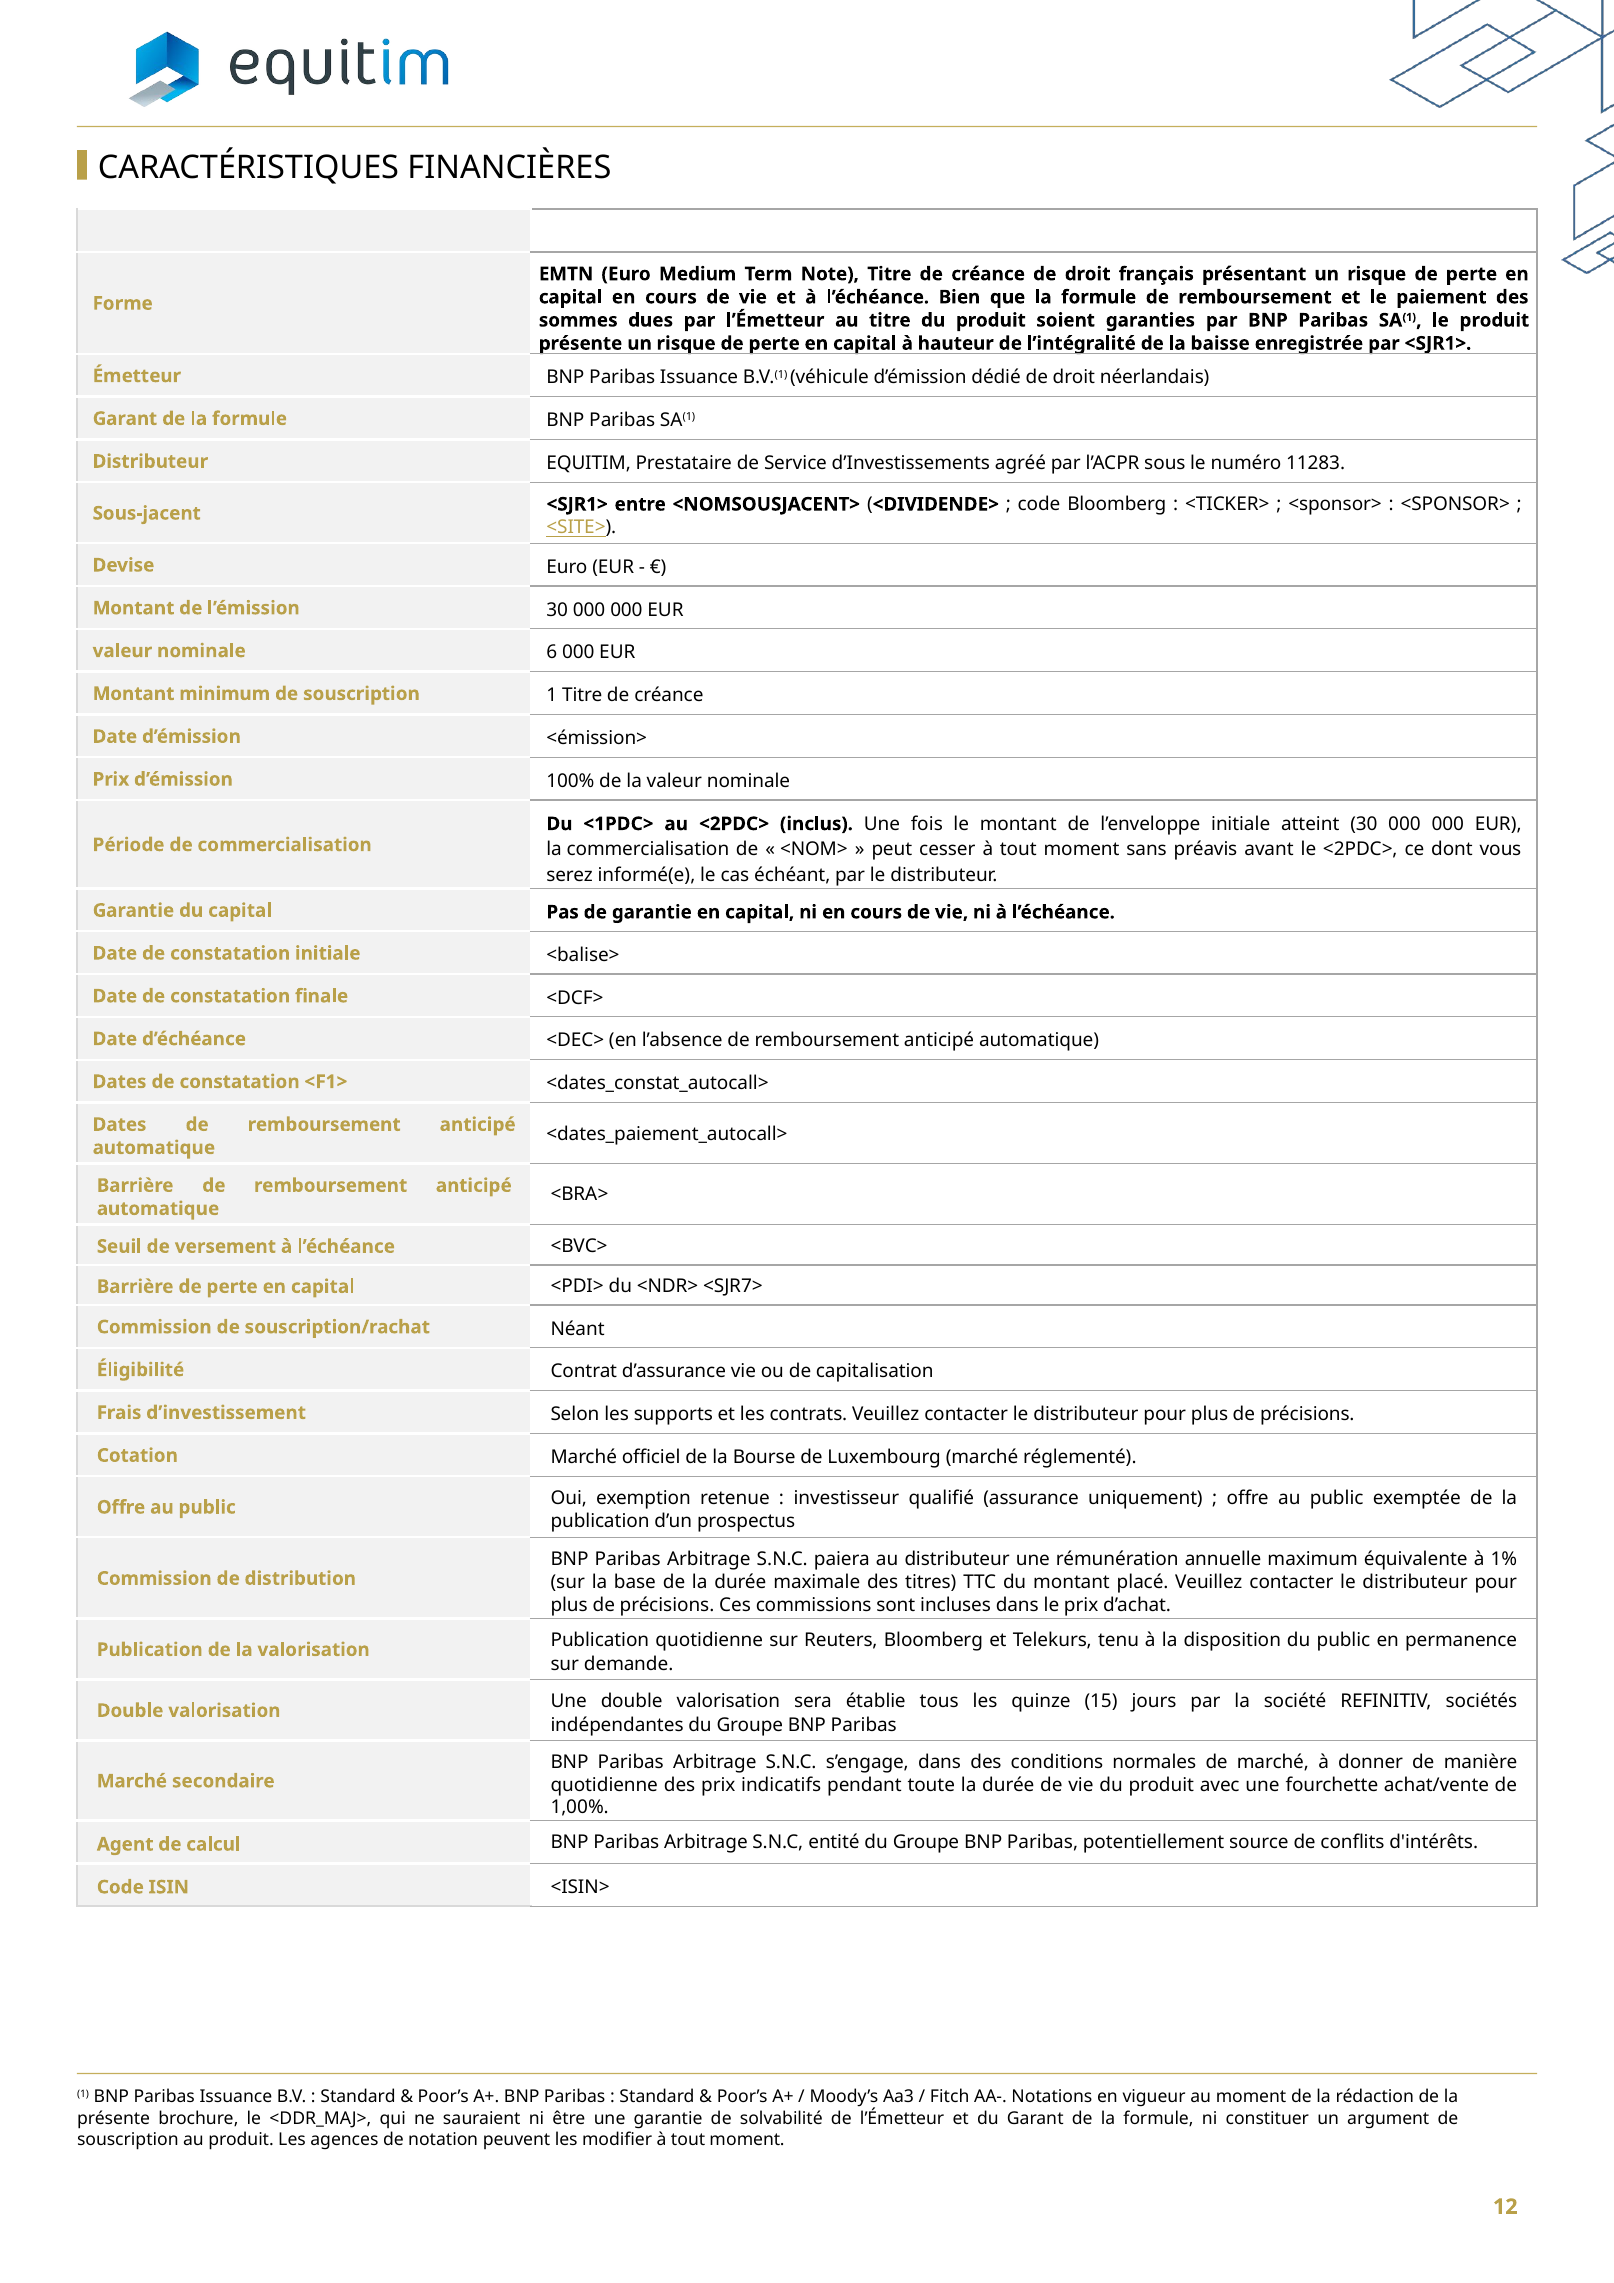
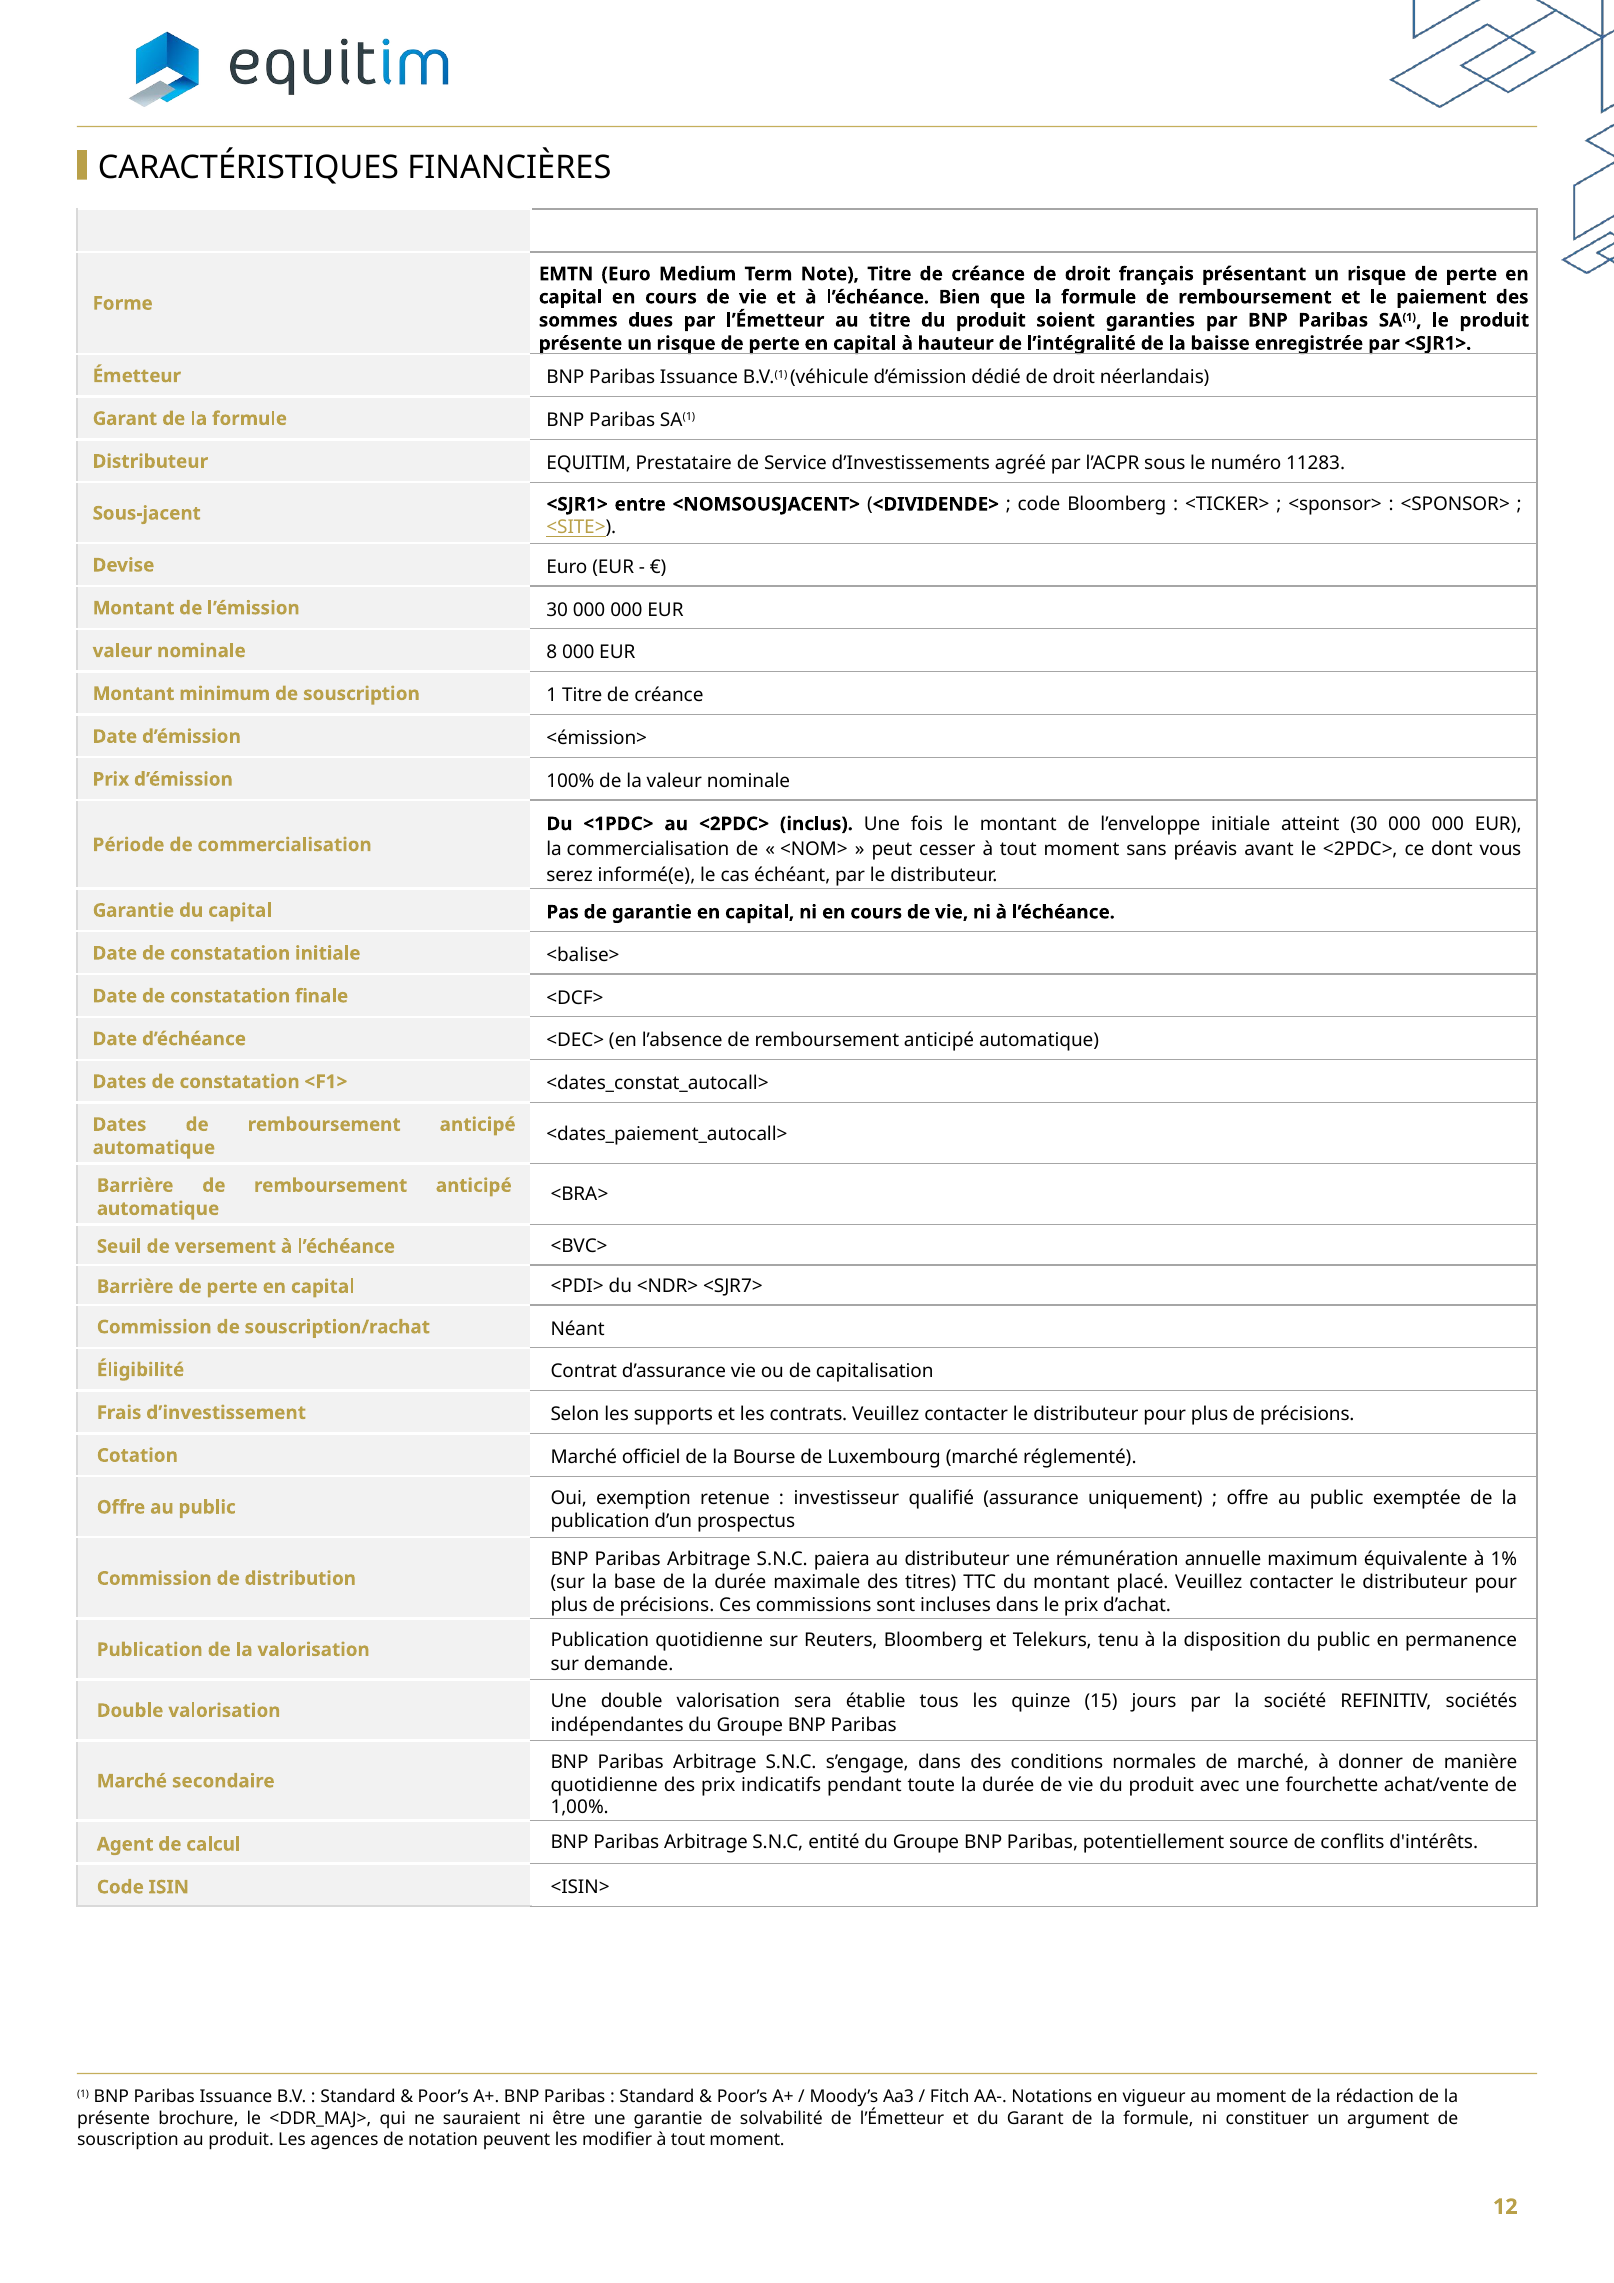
6: 6 -> 8 (552, 653)
